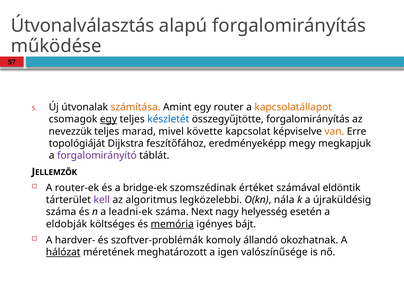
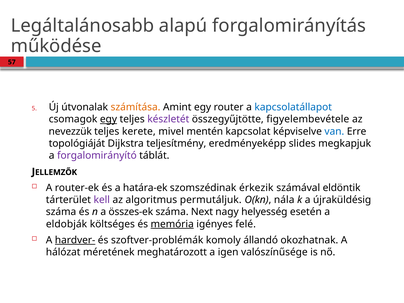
Útvonalválasztás: Útvonalválasztás -> Legáltalánosabb (82, 26)
kapcsolatállapot colour: orange -> blue (293, 107)
készletét colour: blue -> purple (168, 119)
összegyűjtötte forgalomirányítás: forgalomirányítás -> figyelembevétele (308, 119)
marad: marad -> kerete (139, 131)
követte: követte -> mentén (205, 131)
van colour: orange -> blue (334, 131)
feszítőfához: feszítőfához -> teljesítmény (176, 143)
megy: megy -> slides (302, 143)
bridge-ek: bridge-ek -> határa-ek (145, 188)
értéket: értéket -> érkezik (256, 188)
legközelebbi: legközelebbi -> permutáljuk (211, 200)
leadni-ek: leadni-ek -> összes-ek (131, 212)
bájt: bájt -> felé (246, 224)
hardver- underline: none -> present (75, 240)
hálózat underline: present -> none (63, 252)
